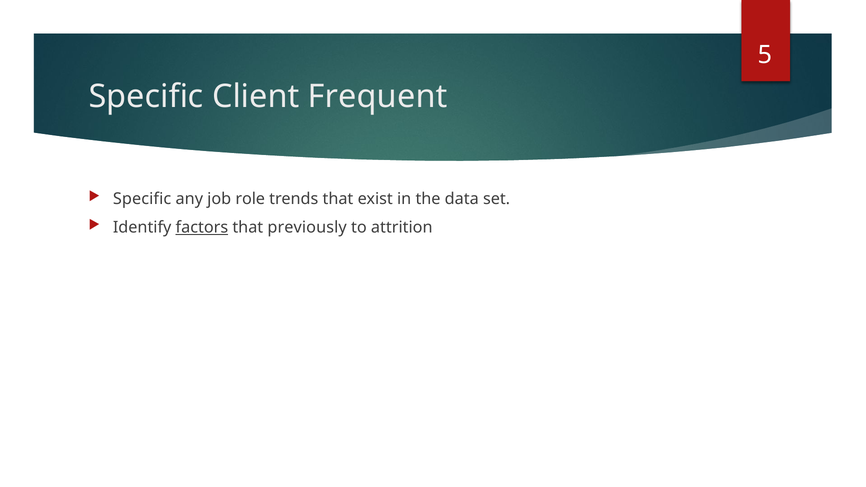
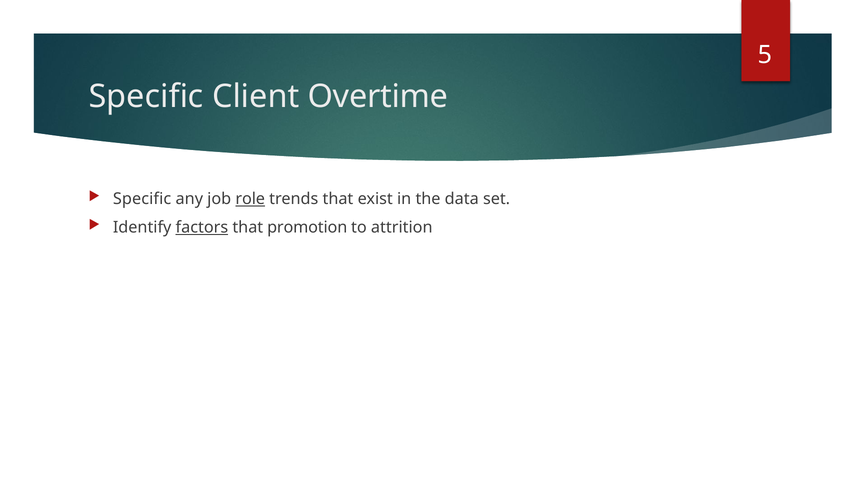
Frequent: Frequent -> Overtime (378, 97)
role underline: none -> present (250, 199)
previously: previously -> promotion (307, 228)
